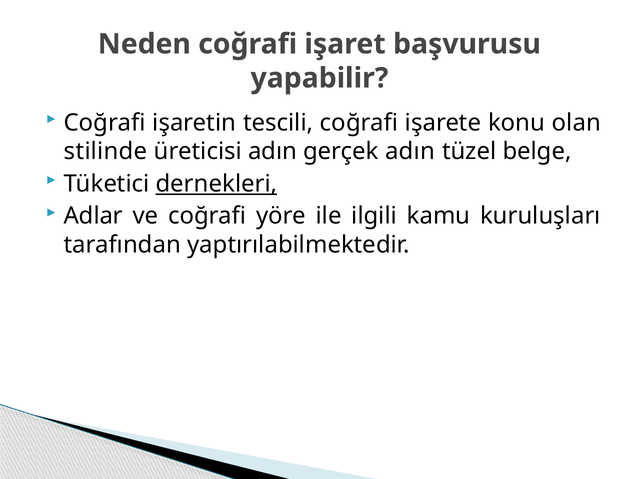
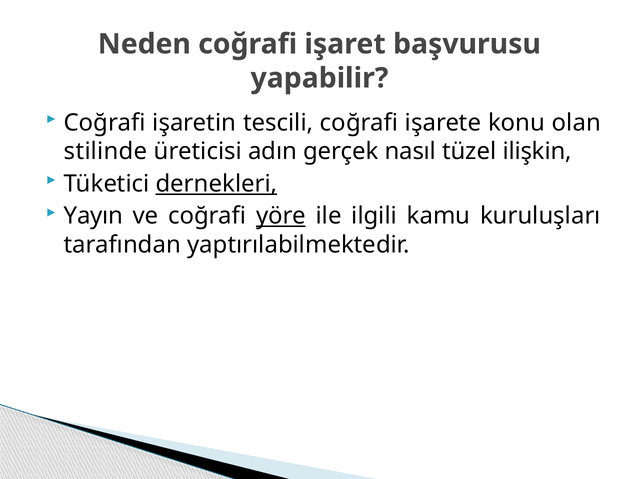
gerçek adın: adın -> nasıl (410, 152)
belge: belge -> ilişkin (537, 152)
Adlar: Adlar -> Yayın (93, 216)
yöre underline: none -> present (281, 216)
